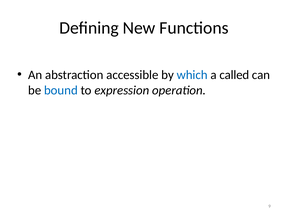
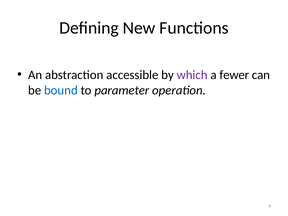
which colour: blue -> purple (192, 75)
called: called -> fewer (234, 75)
expression: expression -> parameter (122, 90)
